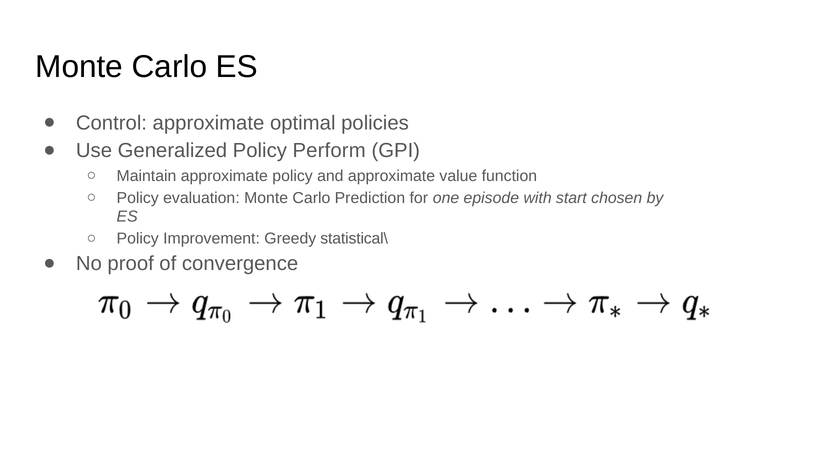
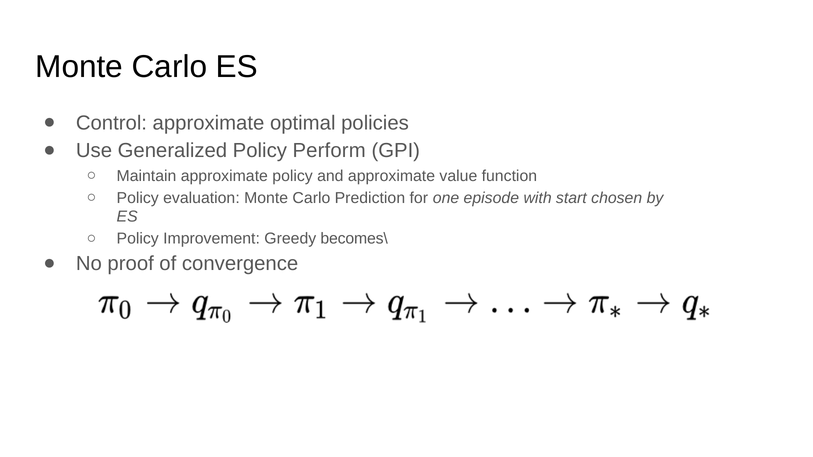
statistical\: statistical\ -> becomes\ (354, 239)
